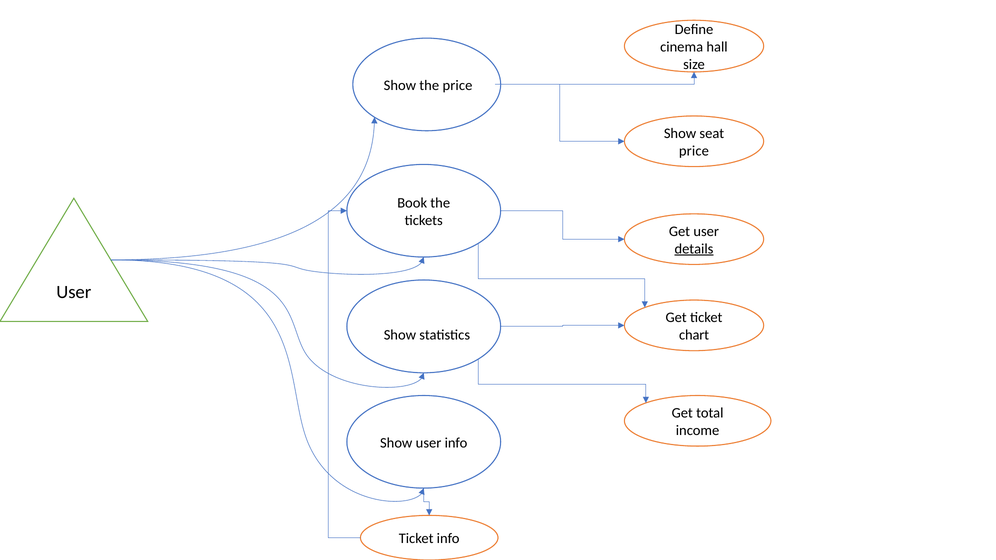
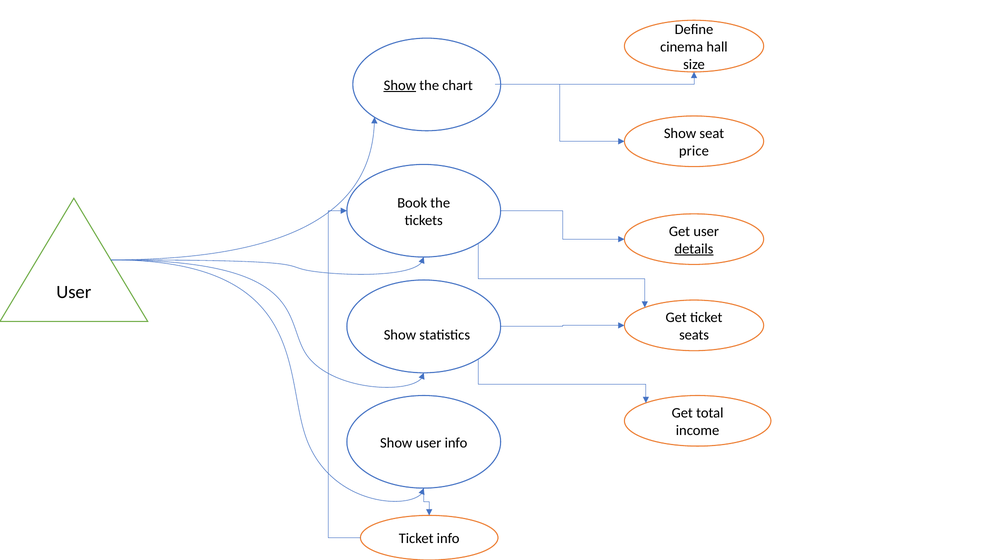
Show underline: none -> present (400, 85)
the price: price -> chart (458, 85)
chart: chart -> seats (694, 335)
